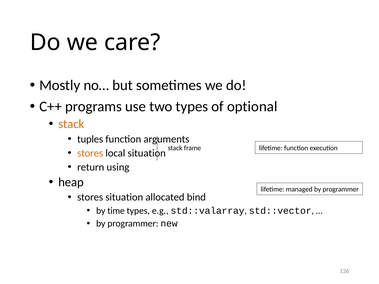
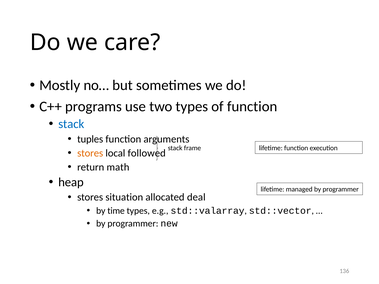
of optional: optional -> function (252, 107)
stack colour: orange -> blue (71, 124)
local situation: situation -> followed (147, 153)
using: using -> math (118, 167)
bind: bind -> deal (196, 197)
